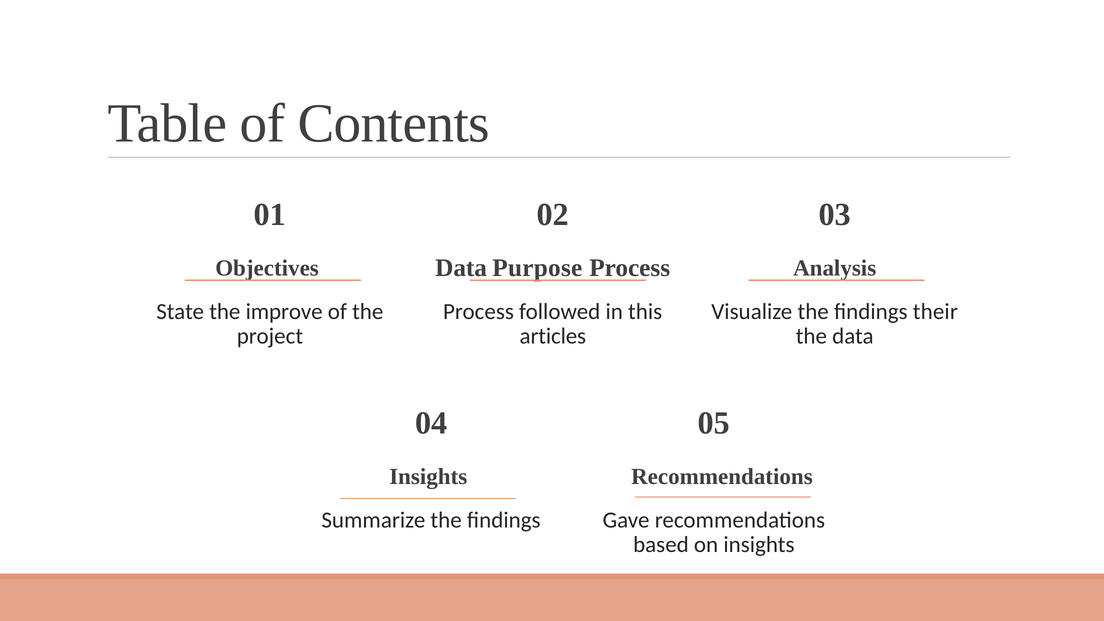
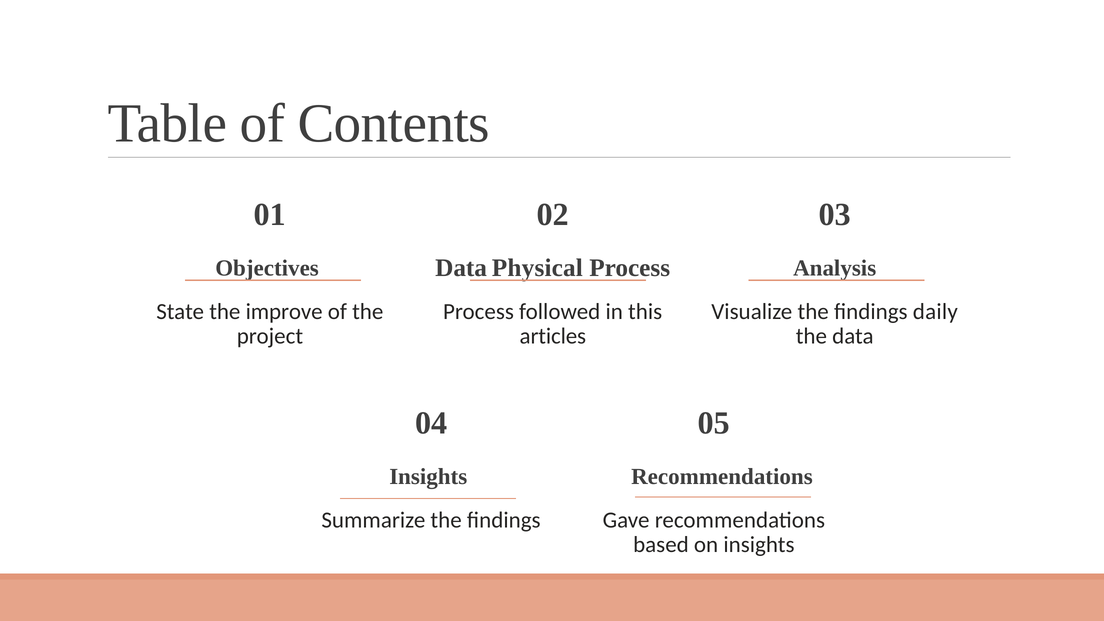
Purpose: Purpose -> Physical (537, 268)
their: their -> daily (935, 312)
